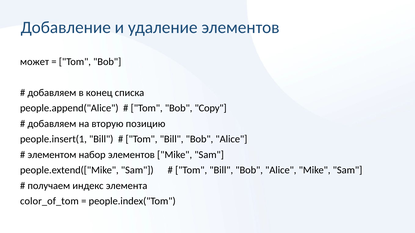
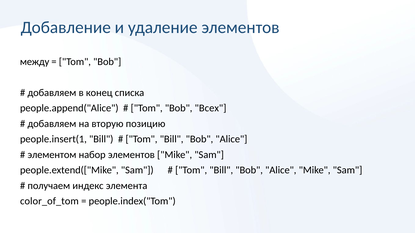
может: может -> между (35, 62)
Copy: Copy -> Всех (211, 108)
